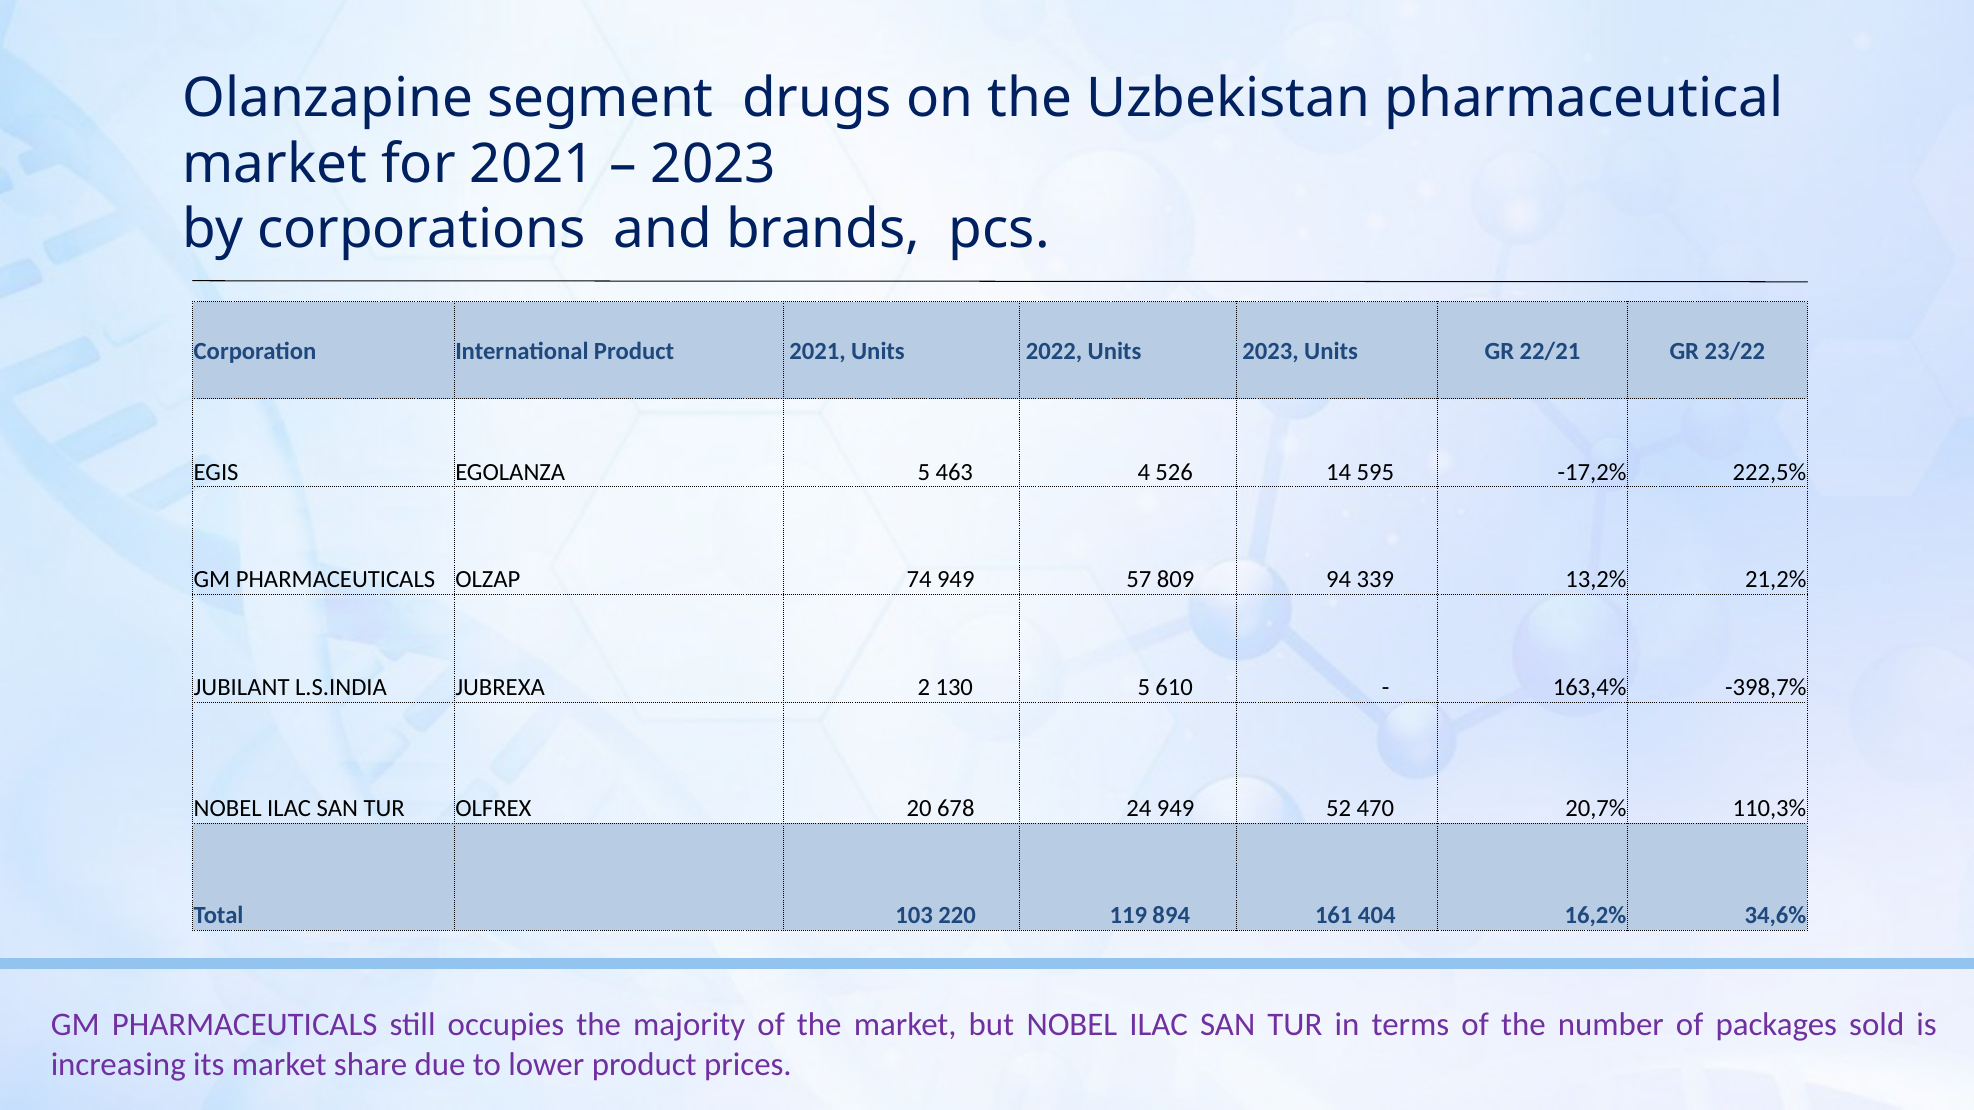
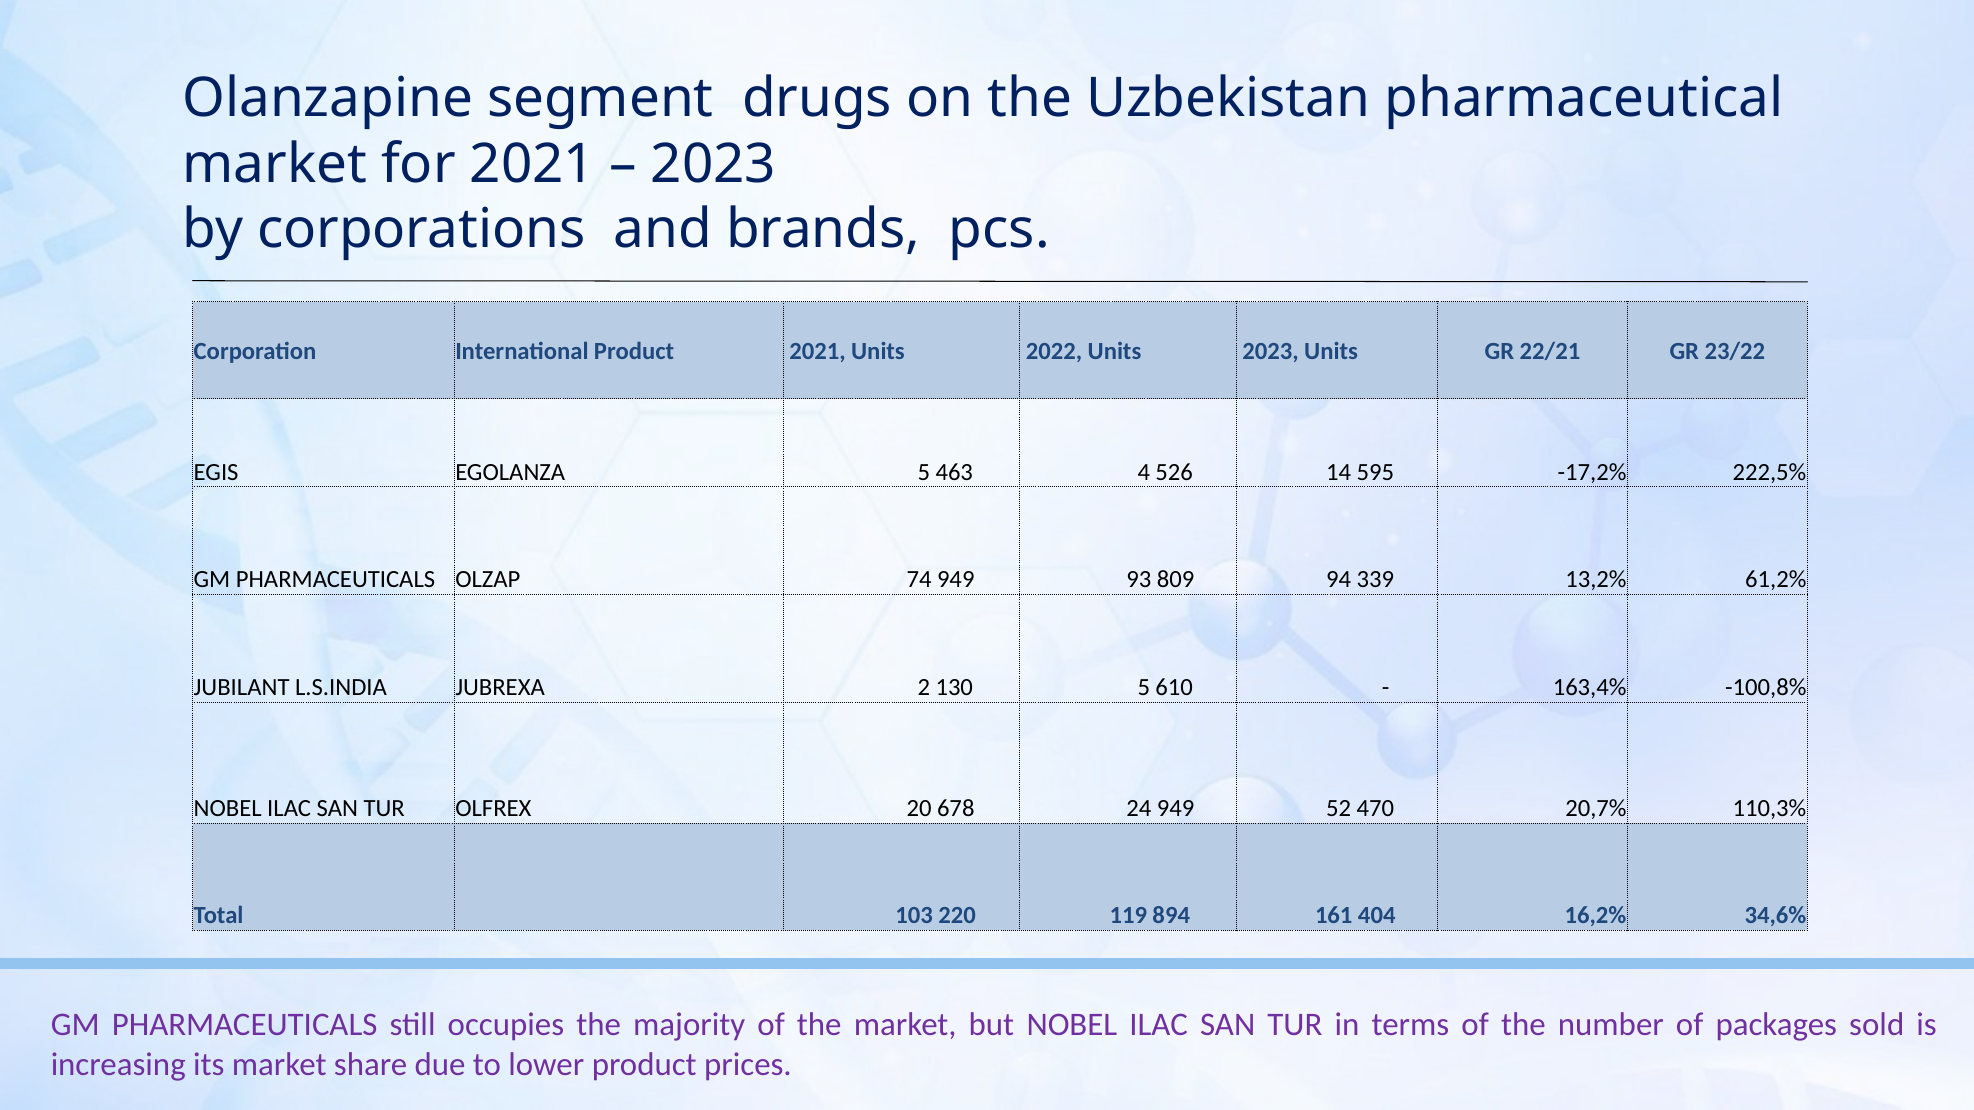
57: 57 -> 93 (1139, 579)
21,2%: 21,2% -> 61,2% (1776, 579)
-398,7%: -398,7% -> -100,8% (1766, 688)
